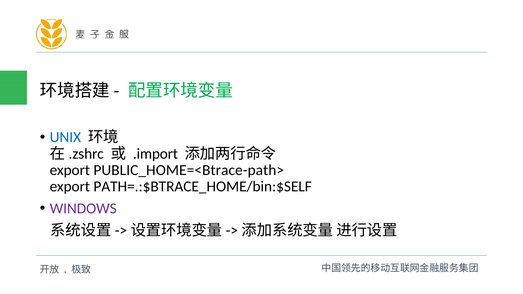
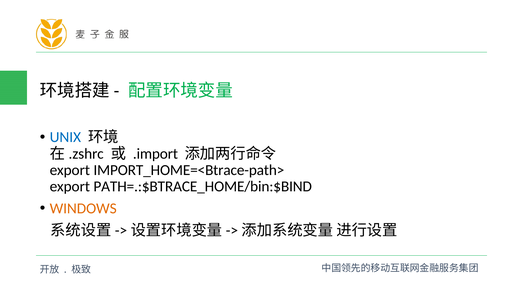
PUBLIC_HOME=<Btrace-path>: PUBLIC_HOME=<Btrace-path> -> IMPORT_HOME=<Btrace-path> (189, 170)
PATH=.:$BTRACE_HOME/bin:$SELF: PATH=.:$BTRACE_HOME/bin:$SELF -> PATH=.:$BTRACE_HOME/bin:$BIND (203, 187)
WINDOWS colour: purple -> orange (83, 209)
